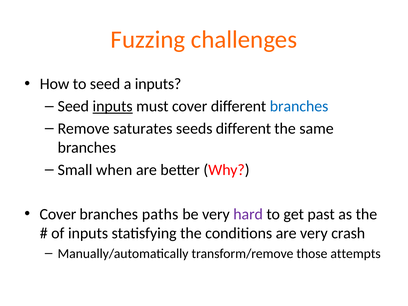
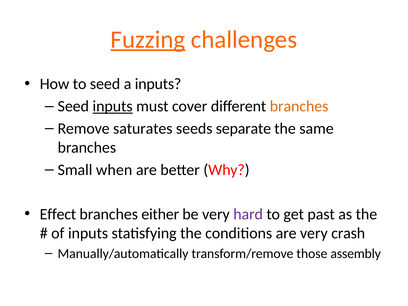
Fuzzing underline: none -> present (148, 39)
branches colour: blue -> orange (299, 106)
seeds different: different -> separate (243, 129)
Cover: Cover -> Effect (58, 214)
paths: paths -> either (160, 214)
attempts: attempts -> assembly (356, 254)
